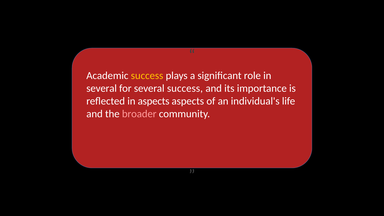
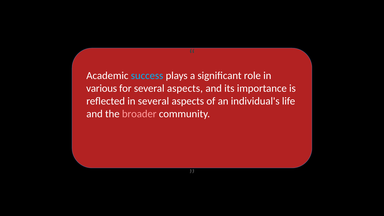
success colour: yellow -> light blue (147, 76)
several: several -> various (102, 88)
for several success: success -> aspects (185, 88)
in aspects: aspects -> several (153, 101)
